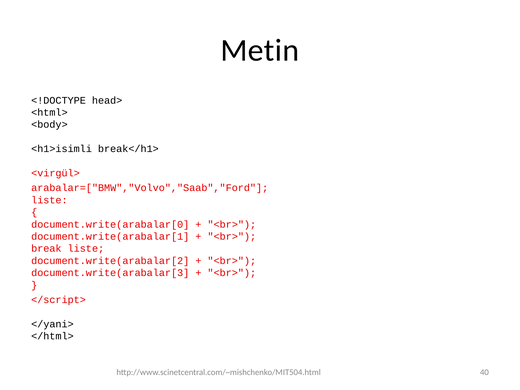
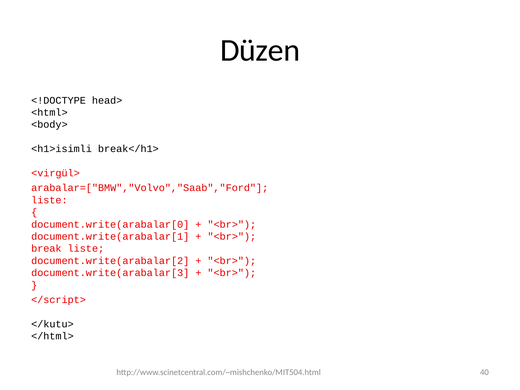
Metin: Metin -> Düzen (260, 50)
</yani>: </yani> -> </kutu> (52, 324)
